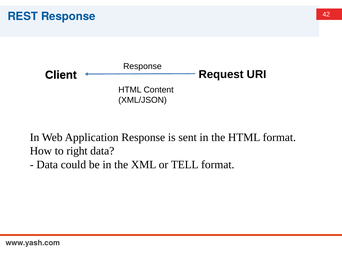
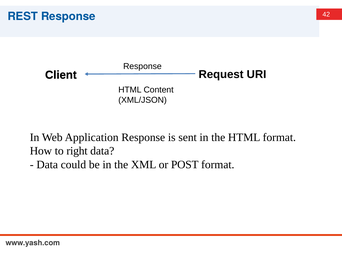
TELL: TELL -> POST (185, 165)
